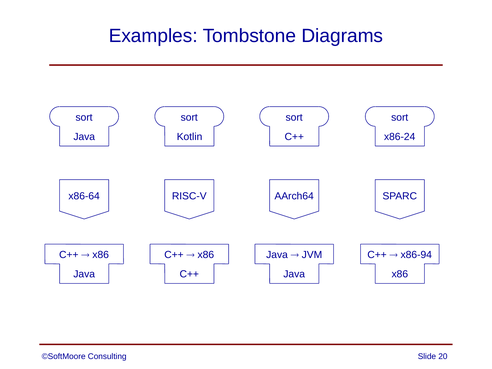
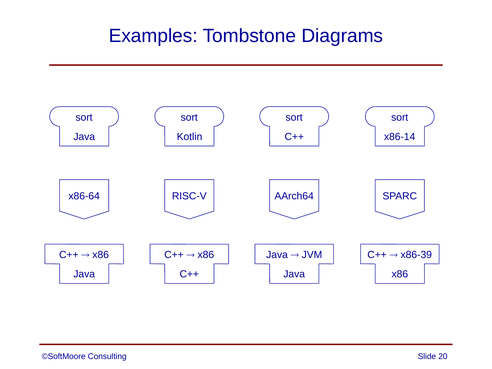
x86-24: x86-24 -> x86-14 (400, 137)
x86-94: x86-94 -> x86-39 (416, 255)
